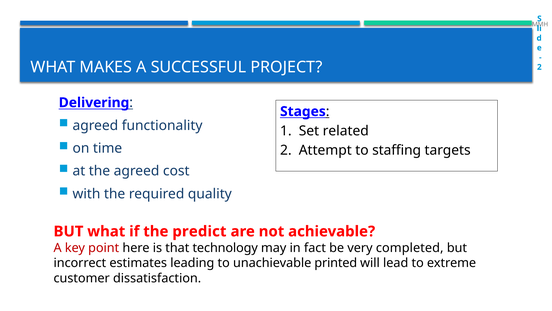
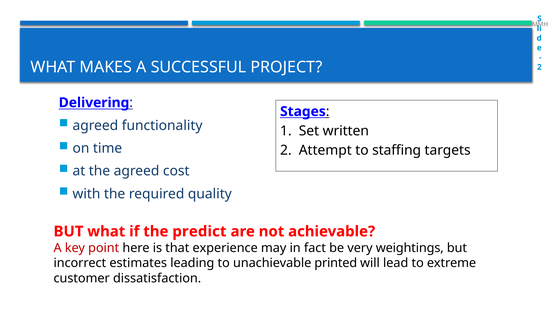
related: related -> written (346, 131)
technology: technology -> experience (225, 247)
completed: completed -> weightings (410, 247)
